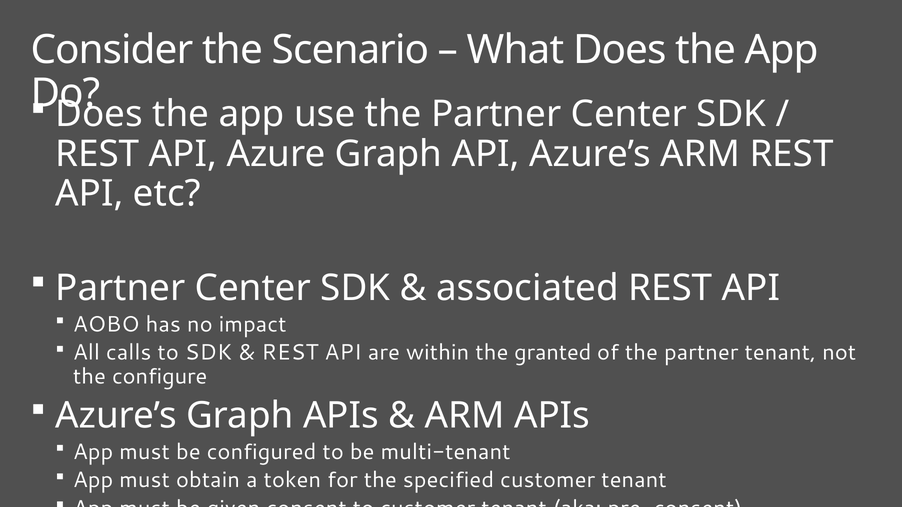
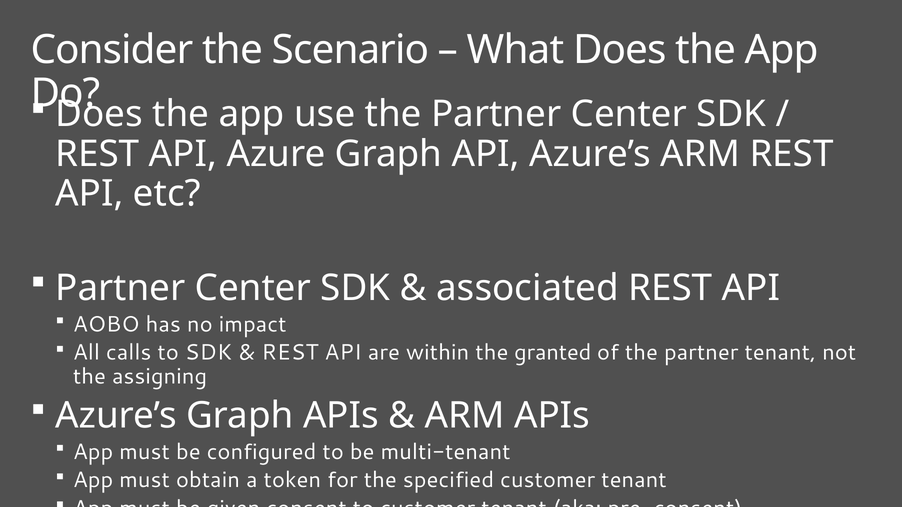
configure: configure -> assigning (160, 377)
